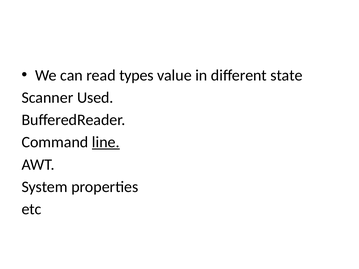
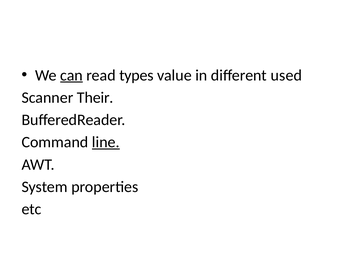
can underline: none -> present (71, 75)
state: state -> used (286, 75)
Used: Used -> Their (95, 98)
